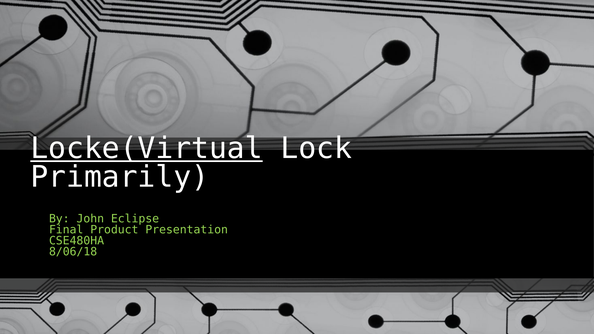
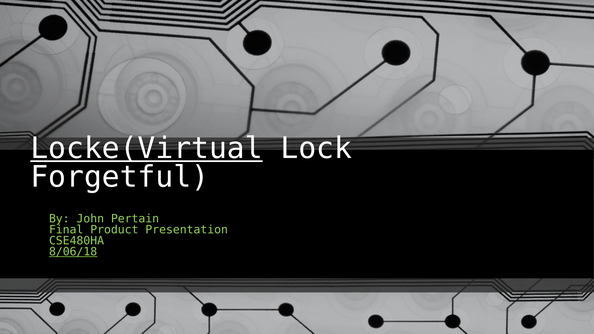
Primarily: Primarily -> Forgetful (120, 177)
Eclipse: Eclipse -> Pertain (135, 219)
8/06/18 underline: none -> present (73, 252)
